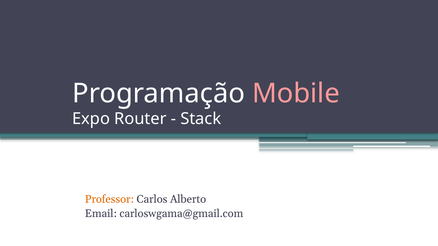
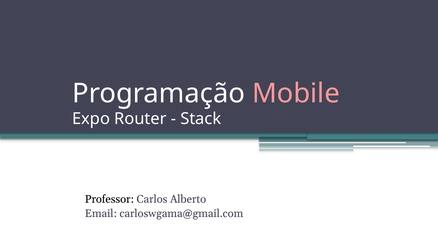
Professor colour: orange -> black (109, 199)
